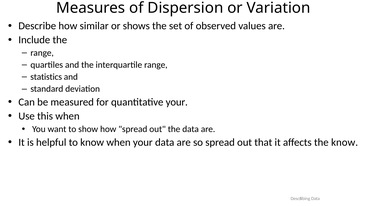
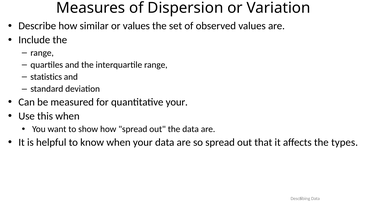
or shows: shows -> values (136, 26)
the know: know -> types (345, 143)
